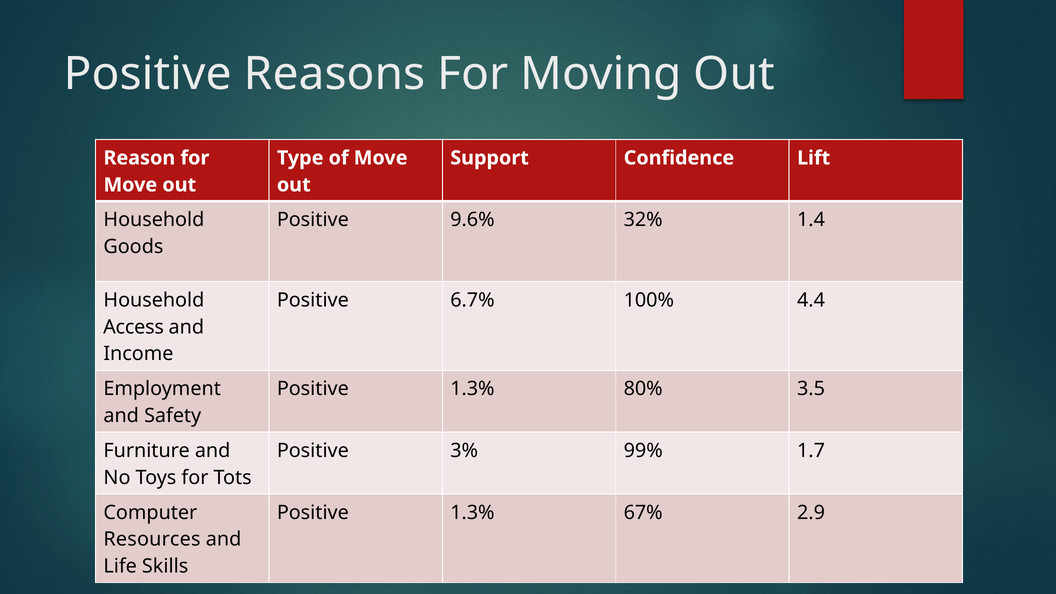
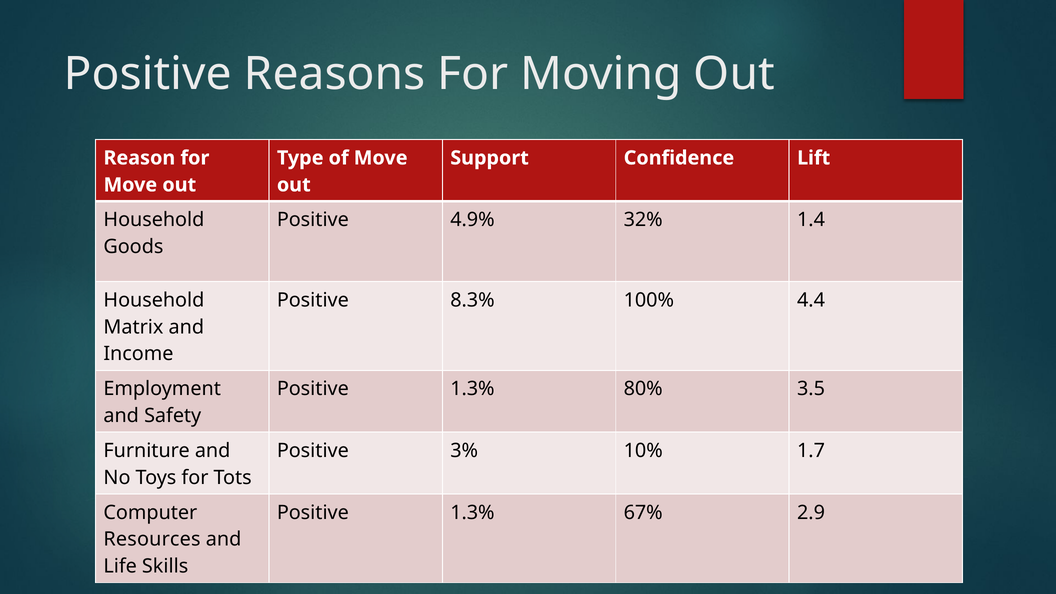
9.6%: 9.6% -> 4.9% (472, 220)
6.7%: 6.7% -> 8.3% (472, 300)
Access: Access -> Matrix (133, 327)
99%: 99% -> 10% (643, 451)
